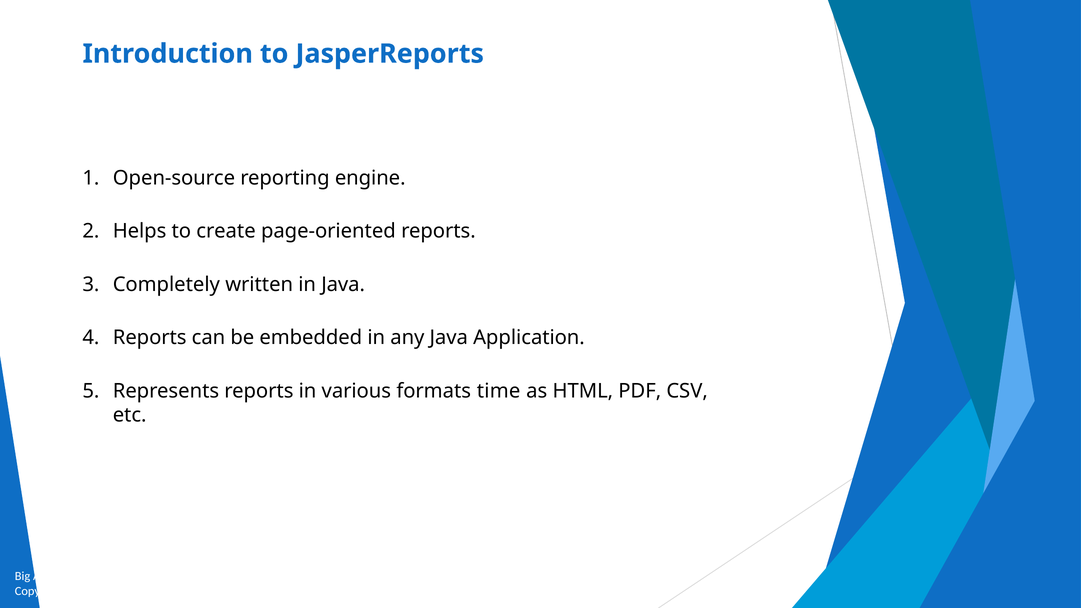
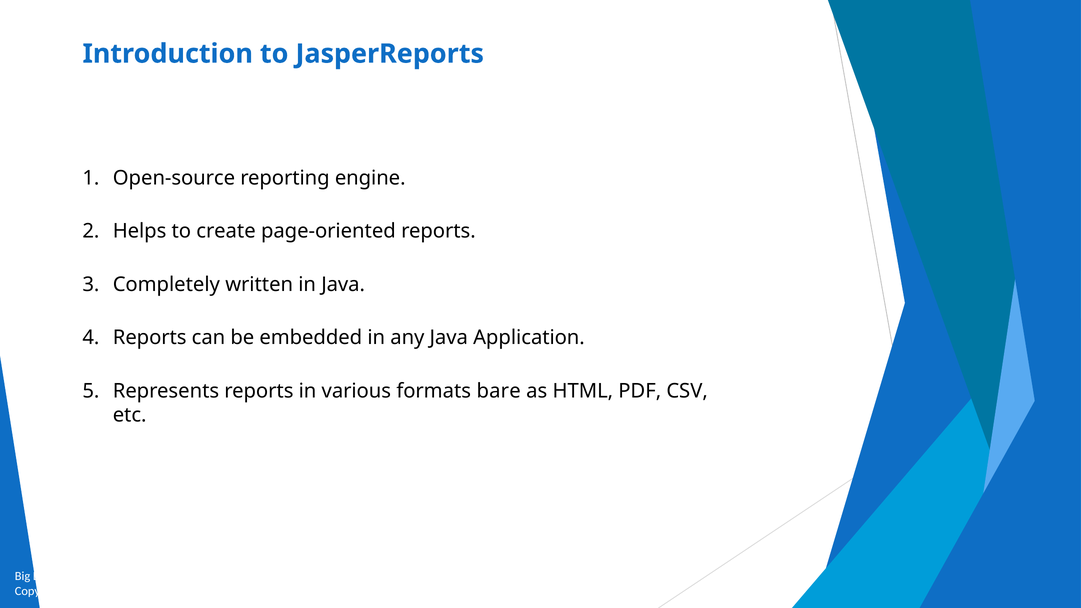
formats time: time -> bare (499, 391)
Big Able: Able -> Bare (45, 576)
